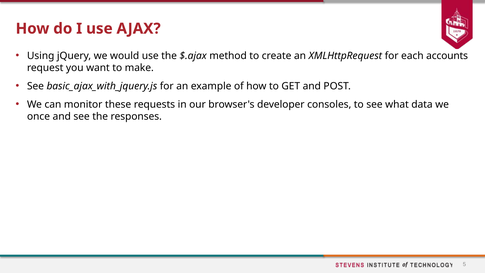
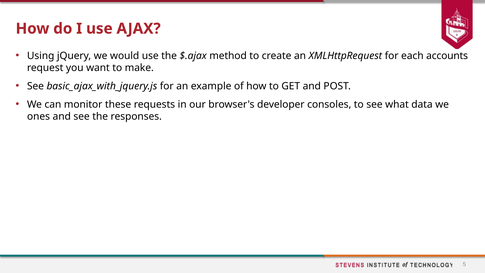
once: once -> ones (38, 116)
